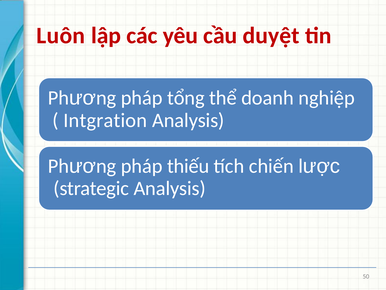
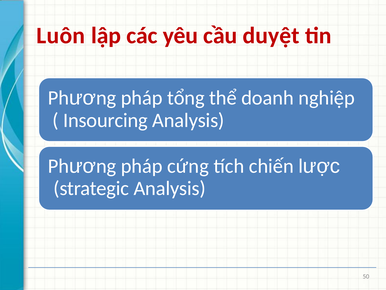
Intgration: Intgration -> Insourcing (105, 120)
thiếu: thiếu -> cứng (188, 166)
